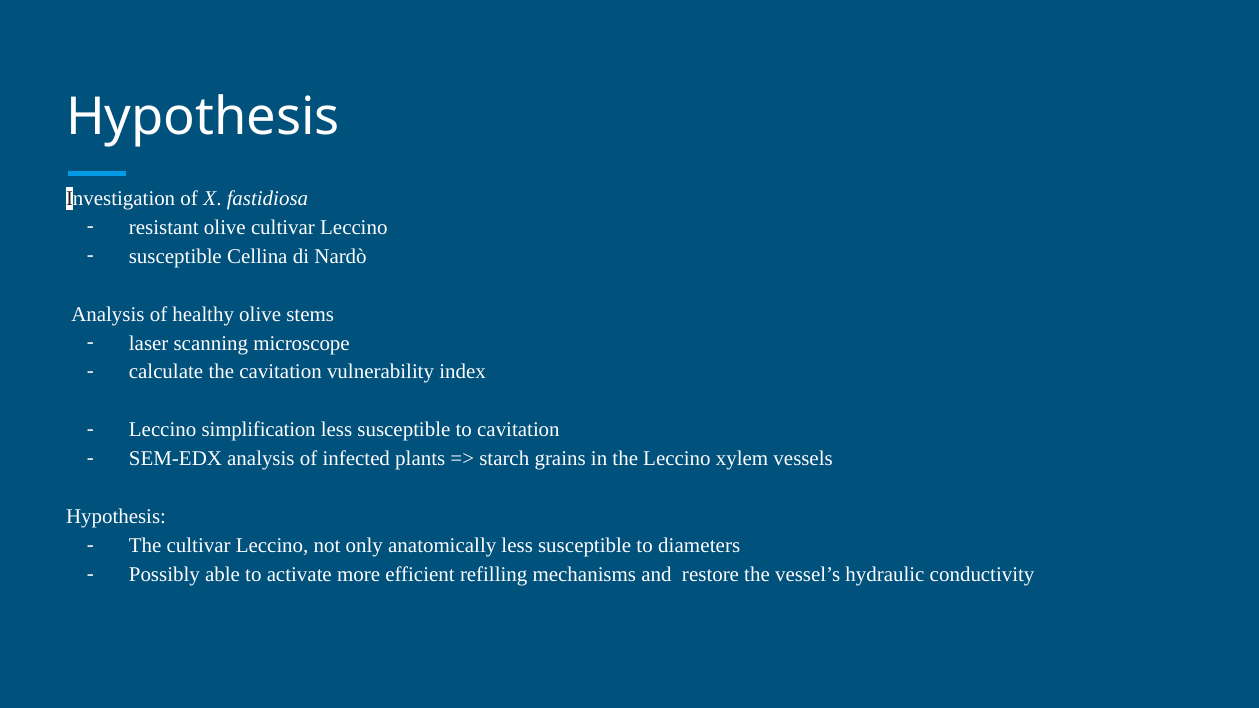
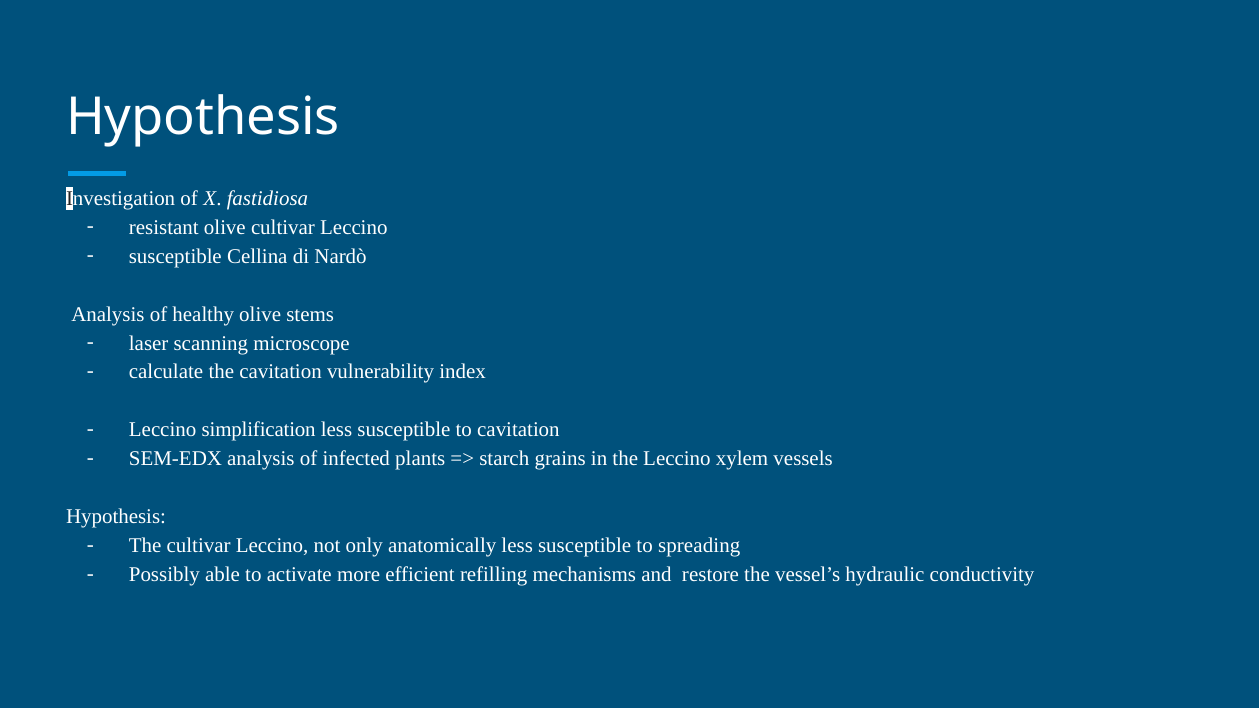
diameters: diameters -> spreading (699, 546)
